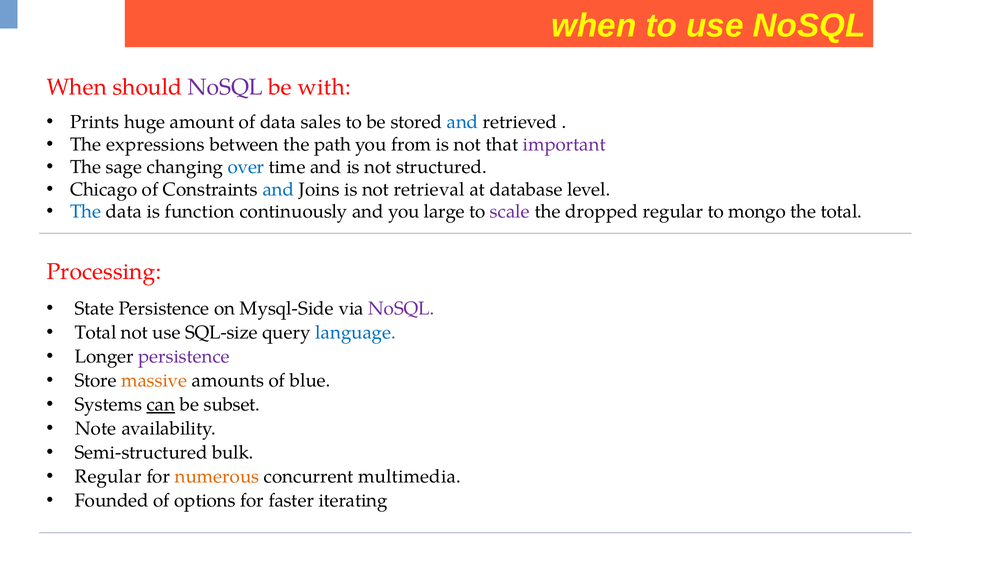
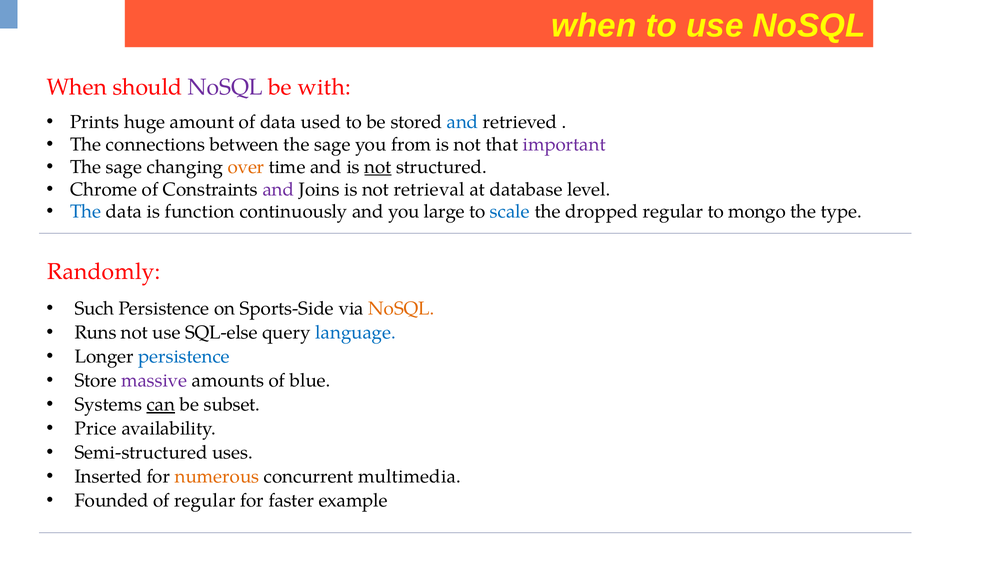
sales: sales -> used (321, 122)
expressions: expressions -> connections (155, 145)
between the path: path -> sage (332, 145)
over colour: blue -> orange (246, 167)
not underline: none -> present (378, 167)
Chicago: Chicago -> Chrome (104, 189)
and colour: blue -> purple (278, 189)
scale colour: purple -> blue (510, 212)
the total: total -> type (841, 212)
Processing: Processing -> Randomly (104, 272)
State: State -> Such (94, 309)
Mysql-Side: Mysql-Side -> Sports-Side (287, 309)
NoSQL colour: purple -> orange (401, 309)
Total: Total -> Runs (96, 333)
SQL-size: SQL-size -> SQL-else (221, 333)
persistence colour: purple -> blue (184, 357)
massive colour: orange -> purple (154, 381)
Note: Note -> Price (96, 429)
bulk: bulk -> uses (233, 453)
Regular: Regular -> Inserted (108, 477)
of options: options -> regular (205, 501)
iterating: iterating -> example (353, 501)
